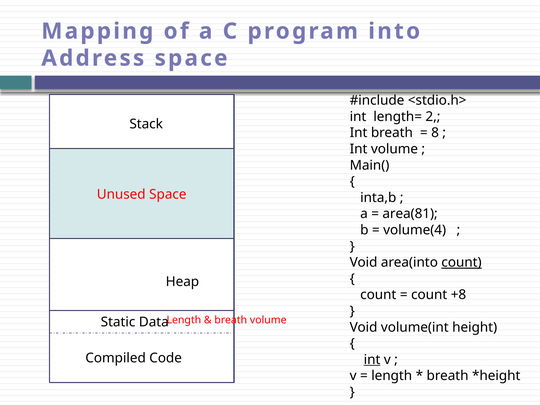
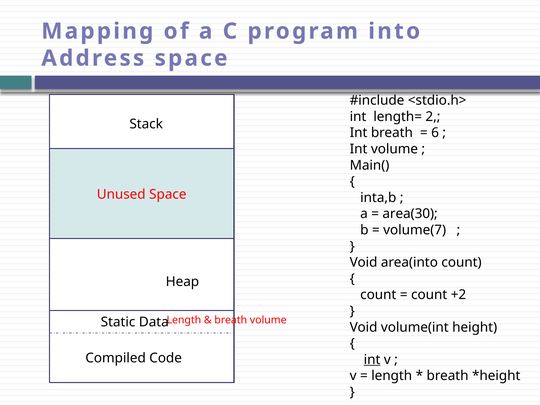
8: 8 -> 6 (435, 133)
area(81: area(81 -> area(30 (410, 214)
volume(4: volume(4 -> volume(7 (415, 230)
count underline: present -> none (461, 262)
+8: +8 -> +2 (458, 295)
